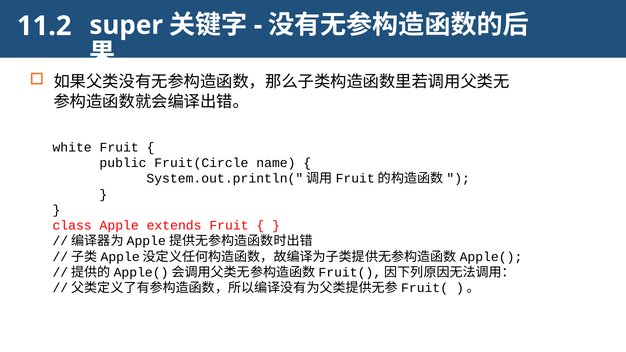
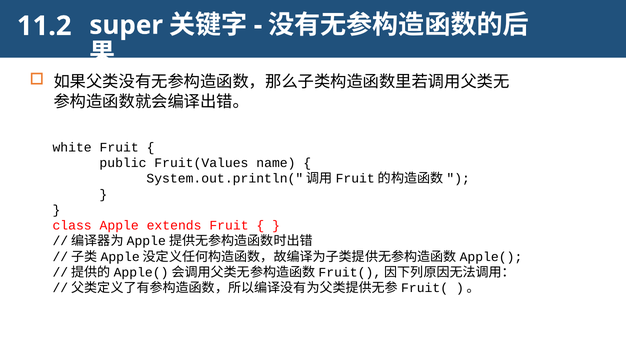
Fruit(Circle: Fruit(Circle -> Fruit(Values (201, 163)
